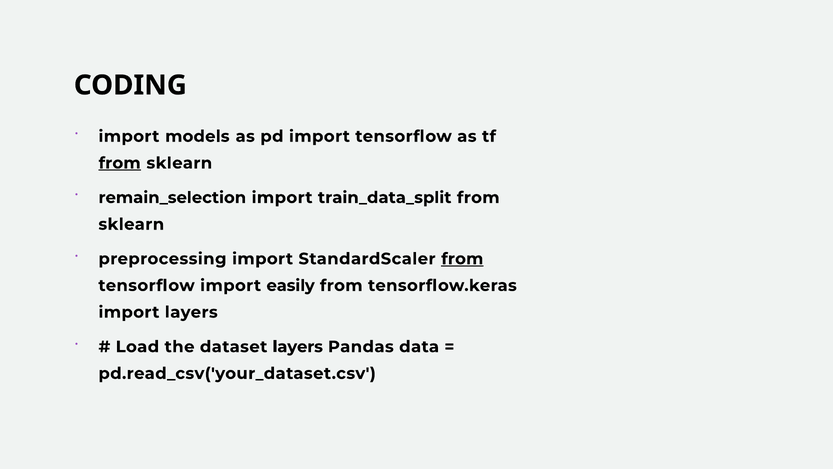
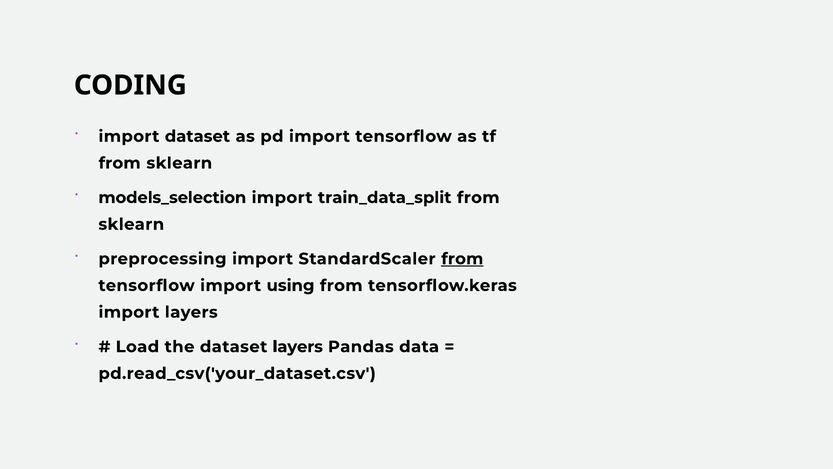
import models: models -> dataset (197, 136)
from underline: present -> none (120, 163)
remain_selection: remain_selection -> models_selection (172, 197)
easily: easily -> using (291, 285)
